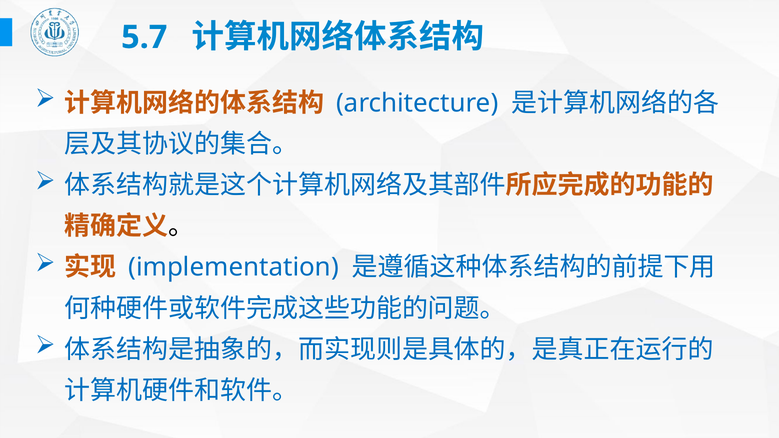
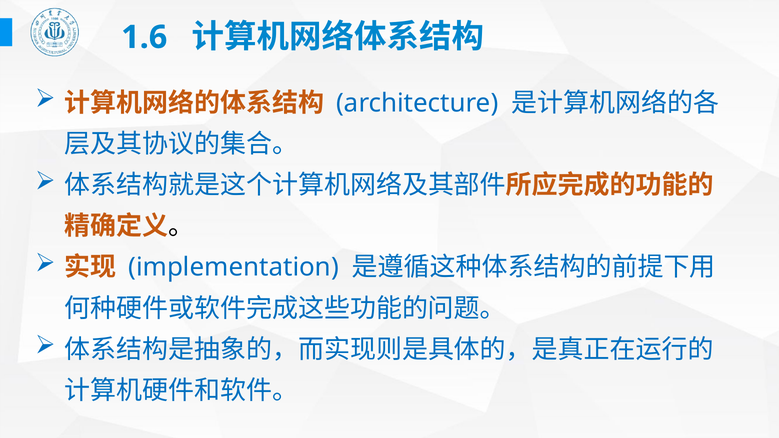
5.7: 5.7 -> 1.6 (144, 37)
